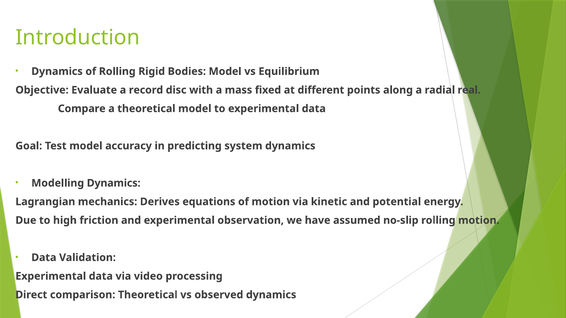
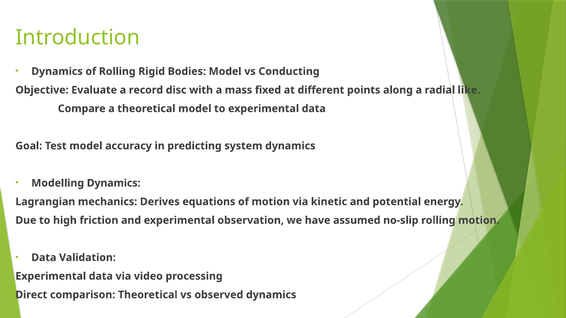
Equilibrium: Equilibrium -> Conducting (289, 71)
real: real -> like (469, 90)
